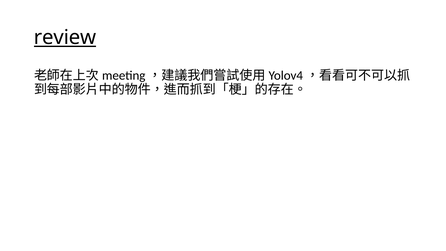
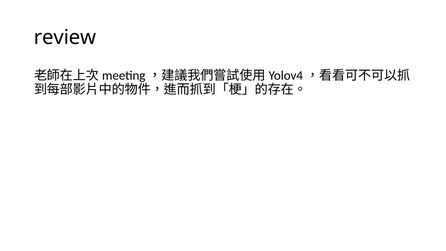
review underline: present -> none (65, 37)
